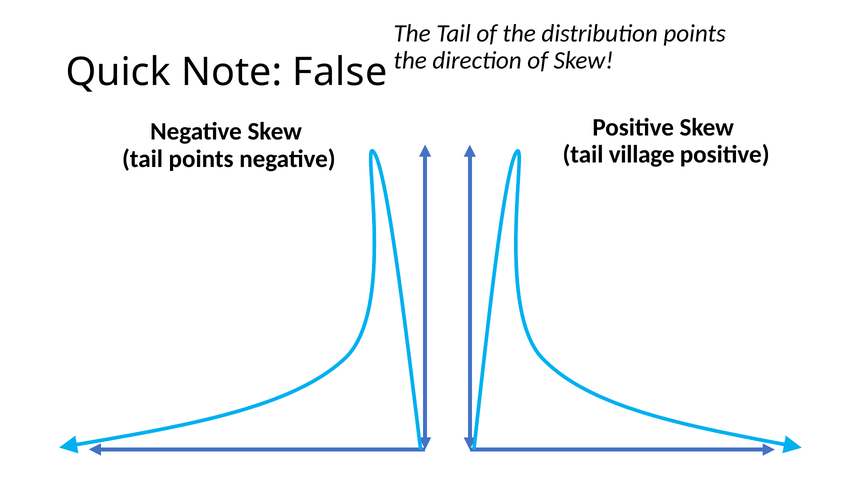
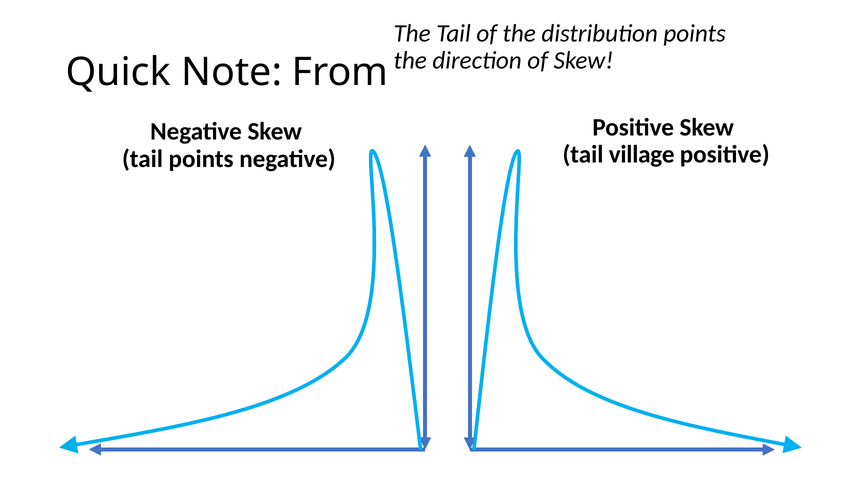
False: False -> From (340, 72)
